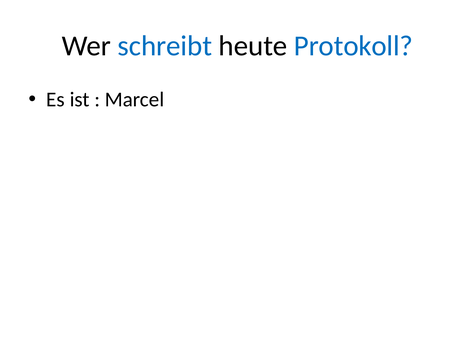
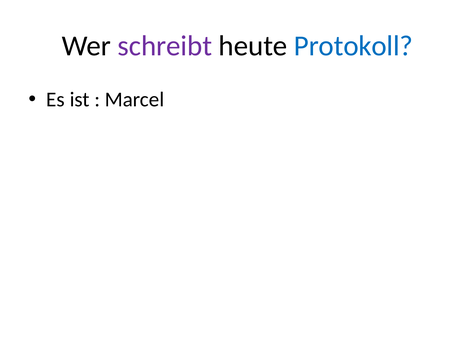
schreibt colour: blue -> purple (165, 46)
